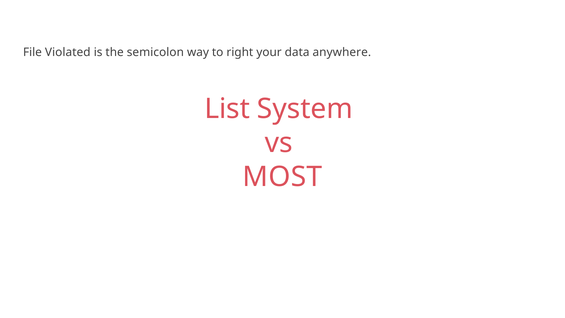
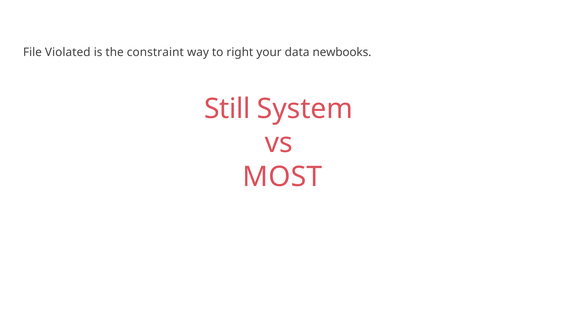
semicolon: semicolon -> constraint (155, 52)
anywhere: anywhere -> newbooks (342, 52)
List: List -> Still (227, 109)
